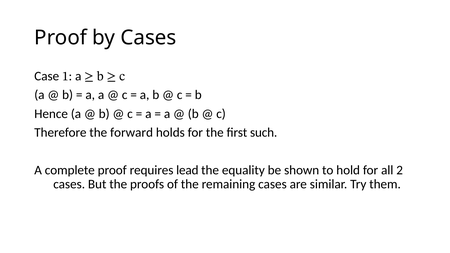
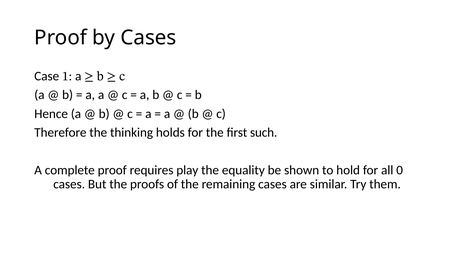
forward: forward -> thinking (132, 133)
lead: lead -> play (187, 170)
2: 2 -> 0 (400, 170)
